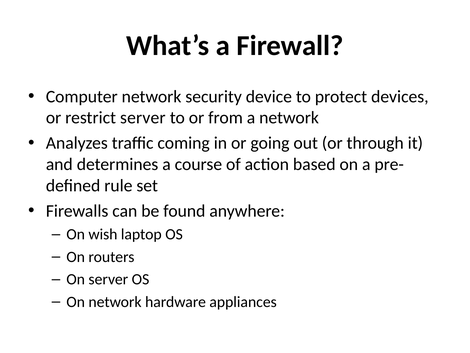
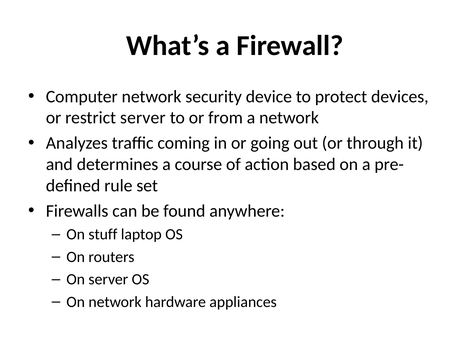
wish: wish -> stuff (103, 234)
